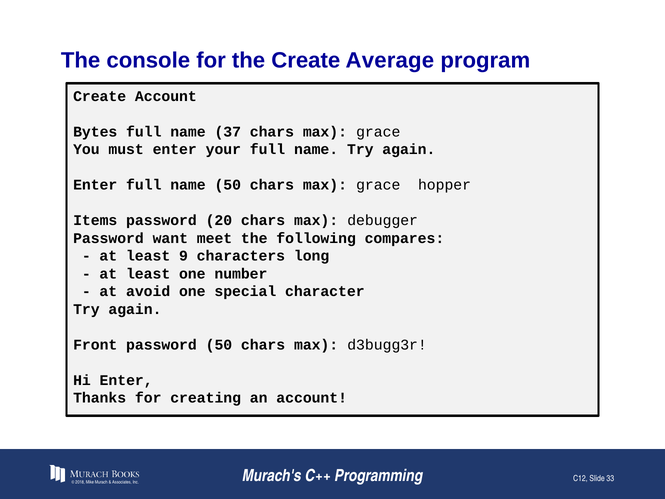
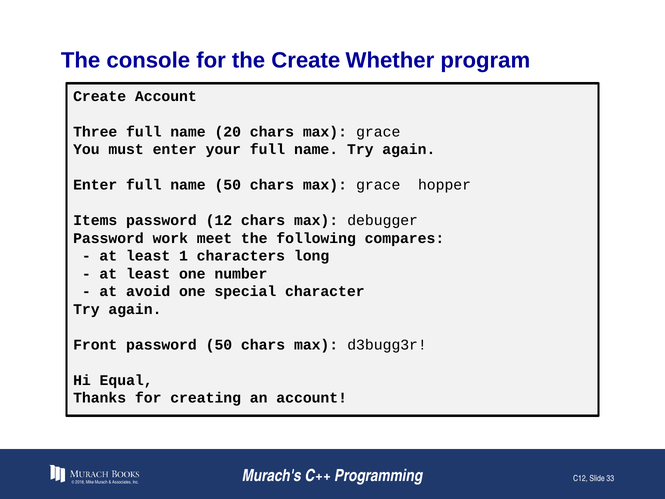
Average: Average -> Whether (390, 60)
Bytes: Bytes -> Three (95, 132)
37: 37 -> 20 (228, 132)
20: 20 -> 12 (219, 220)
want: want -> work (170, 238)
9: 9 -> 1 (183, 256)
Hi Enter: Enter -> Equal (126, 380)
